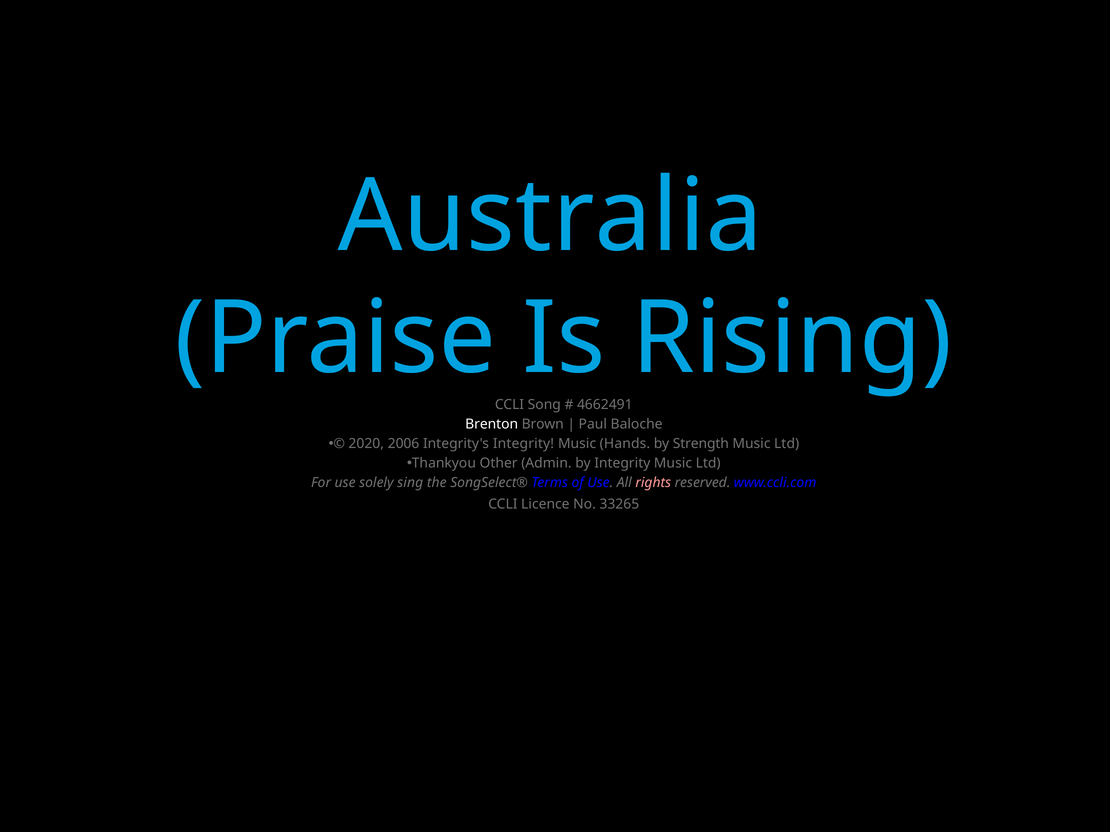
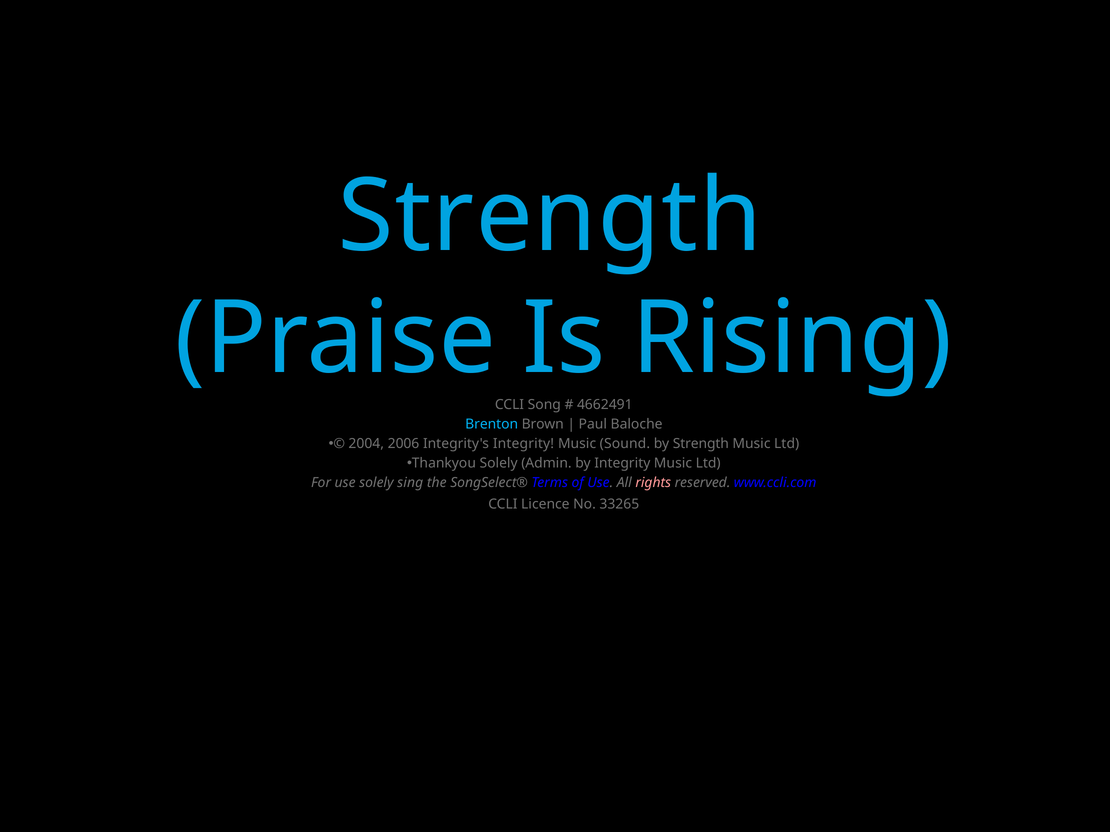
Australia: Australia -> Strength (550, 217)
Brenton colour: white -> light blue (492, 425)
2020: 2020 -> 2004 (366, 444)
Hands: Hands -> Sound (625, 444)
Thankyou Other: Other -> Solely (499, 463)
